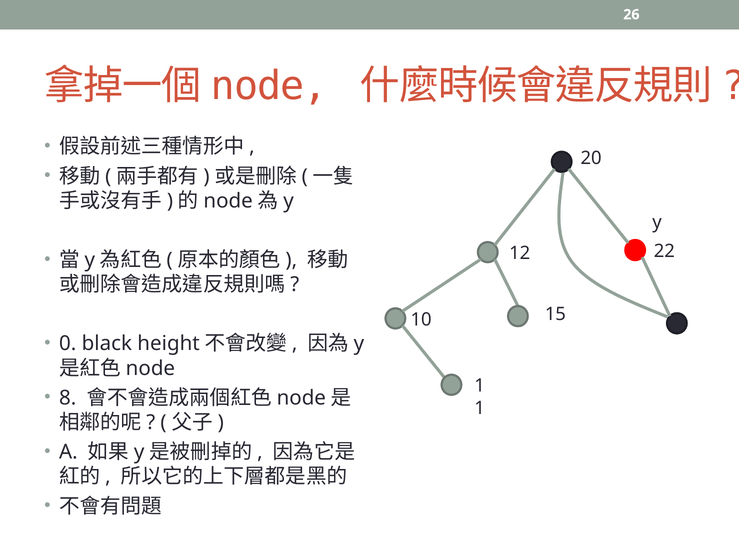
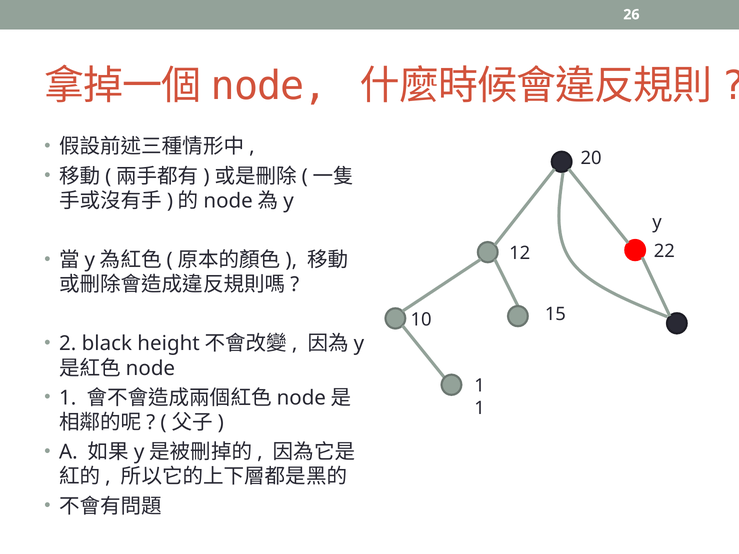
0: 0 -> 2 (68, 344)
8: 8 -> 1 (68, 398)
